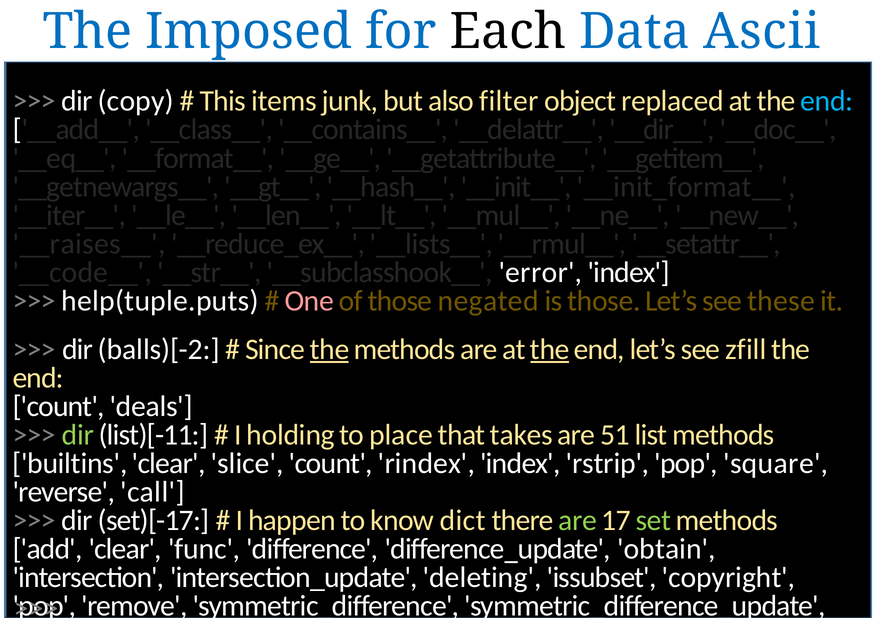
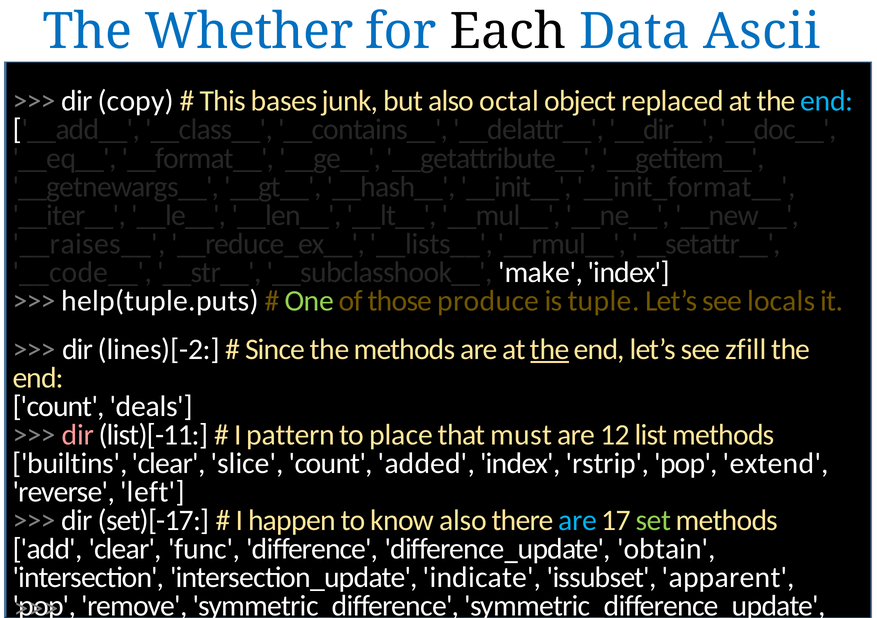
Imposed: Imposed -> Whether (249, 32)
items: items -> bases (284, 101)
filter: filter -> octal (509, 101)
error: error -> make (541, 272)
One colour: pink -> light green (309, 301)
negated: negated -> produce (488, 301)
is those: those -> tuple (604, 301)
these: these -> locals (781, 301)
balls)[-2: balls)[-2 -> lines)[-2 (159, 349)
the underline: present -> none (330, 349)
dir colour: light green -> pink (78, 435)
holding: holding -> pattern (291, 435)
takes: takes -> must (521, 435)
51: 51 -> 12 (615, 435)
rindex: rindex -> added (426, 464)
square: square -> extend (776, 464)
call: call -> left (152, 492)
know dict: dict -> also (463, 521)
are colour: light green -> light blue (578, 521)
deleting: deleting -> indicate (482, 578)
copyright: copyright -> apparent (728, 578)
